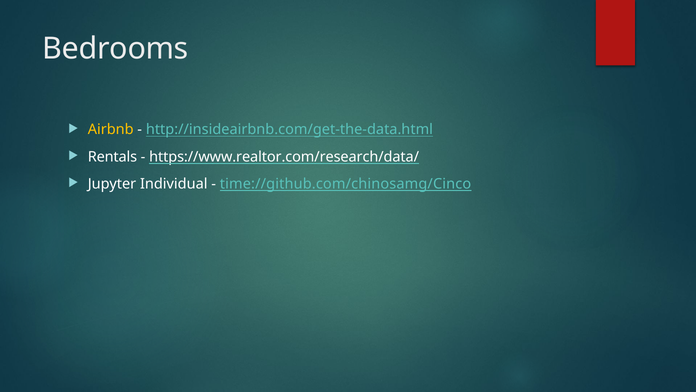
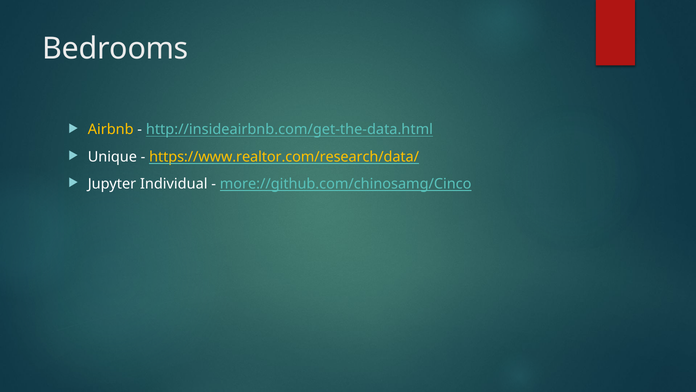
Rentals: Rentals -> Unique (112, 157)
https://www.realtor.com/research/data/ colour: white -> yellow (284, 157)
time://github.com/chinosamg/Cinco: time://github.com/chinosamg/Cinco -> more://github.com/chinosamg/Cinco (346, 184)
